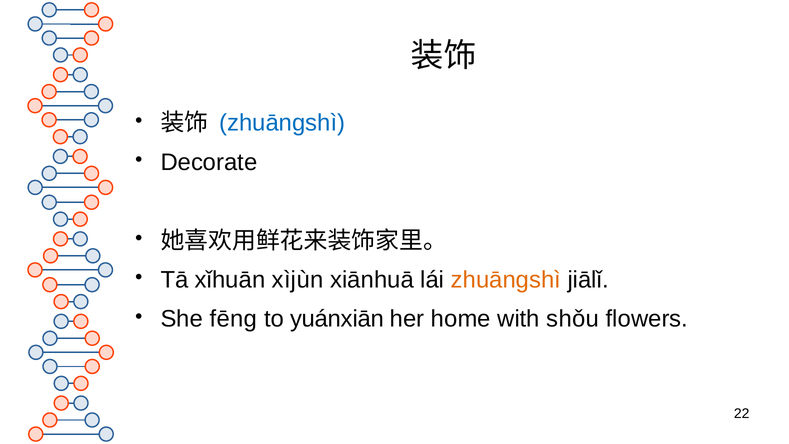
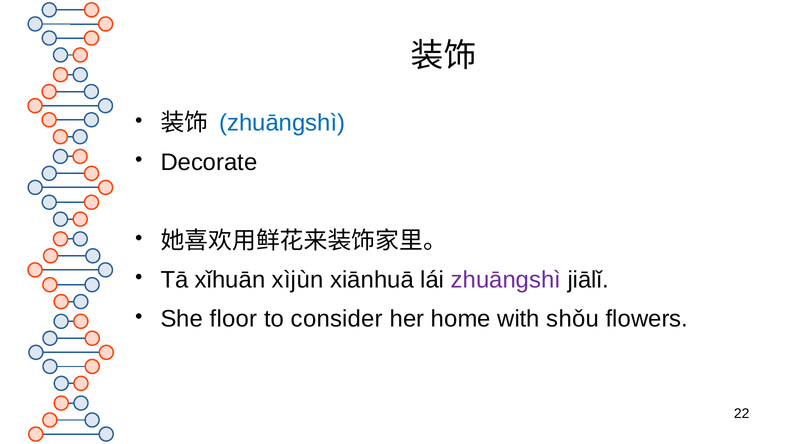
zhuāngshì colour: orange -> purple (506, 280)
fēng: fēng -> floor (233, 319)
yuánxiān: yuánxiān -> consider (337, 319)
